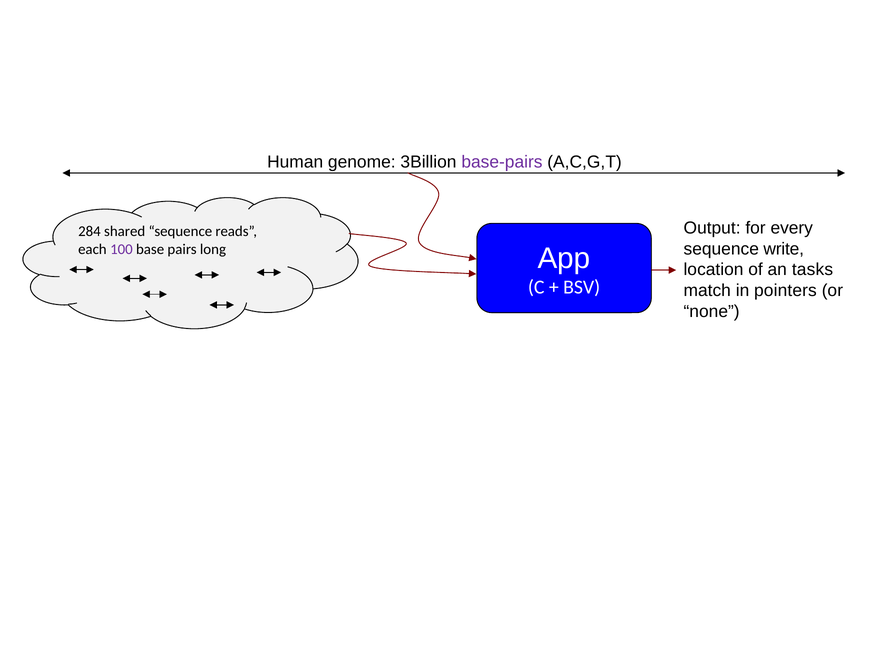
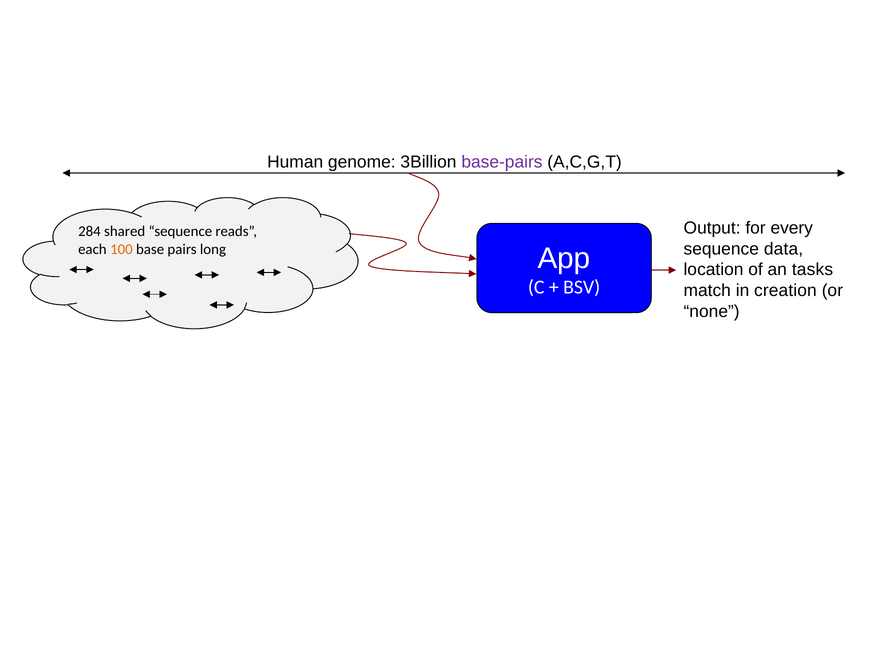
write: write -> data (784, 249)
100 colour: purple -> orange (121, 249)
pointers: pointers -> creation (785, 290)
